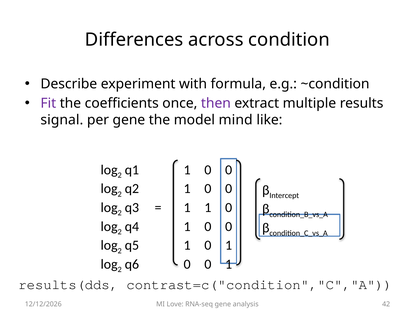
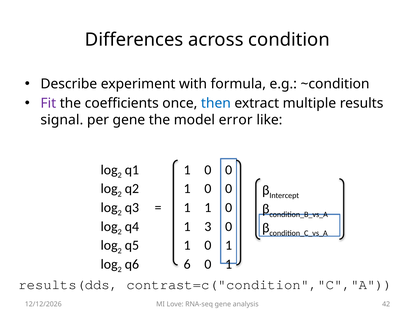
then colour: purple -> blue (216, 103)
mind: mind -> error (236, 120)
q4 1 0: 0 -> 3 (208, 227)
q6 0: 0 -> 6 (187, 264)
